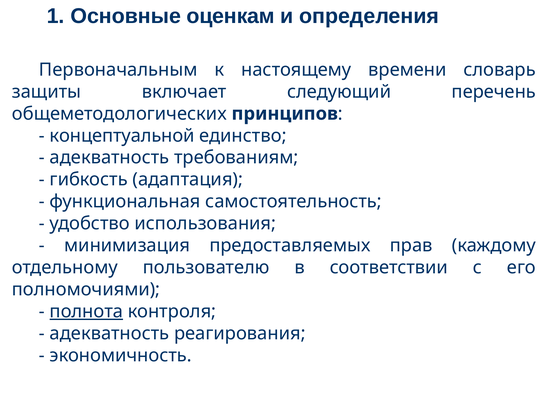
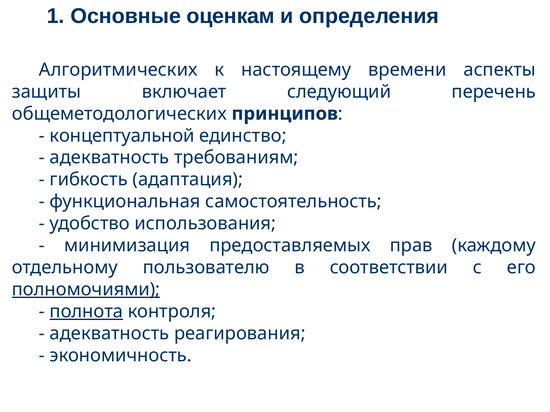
Первоначальным: Первоначальным -> Алгоритмических (118, 70)
словарь: словарь -> аспекты (500, 70)
полномочиями underline: none -> present (86, 290)
